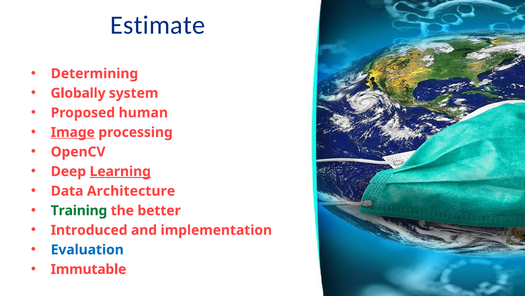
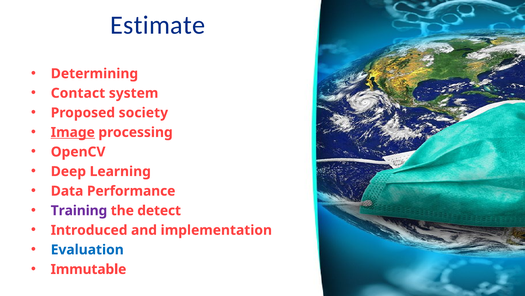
Globally: Globally -> Contact (78, 93)
human: human -> society (143, 113)
Learning underline: present -> none (120, 171)
Architecture: Architecture -> Performance (131, 191)
Training colour: green -> purple (79, 210)
better: better -> detect (159, 210)
